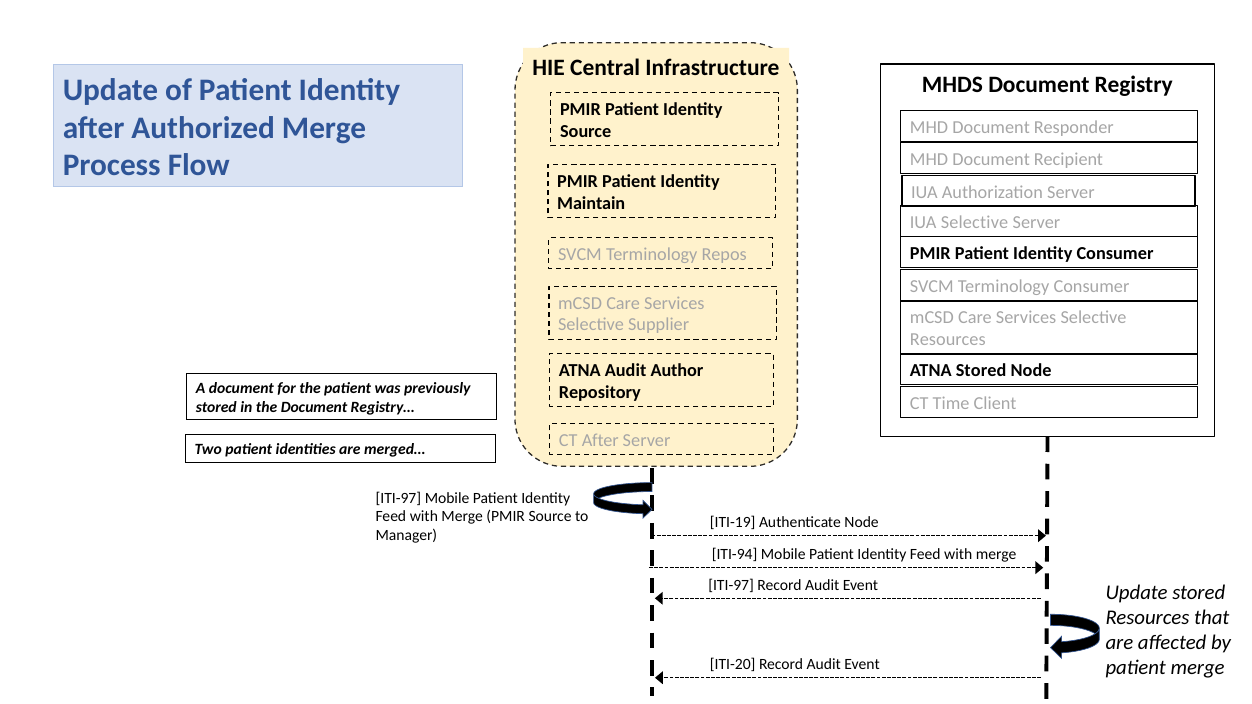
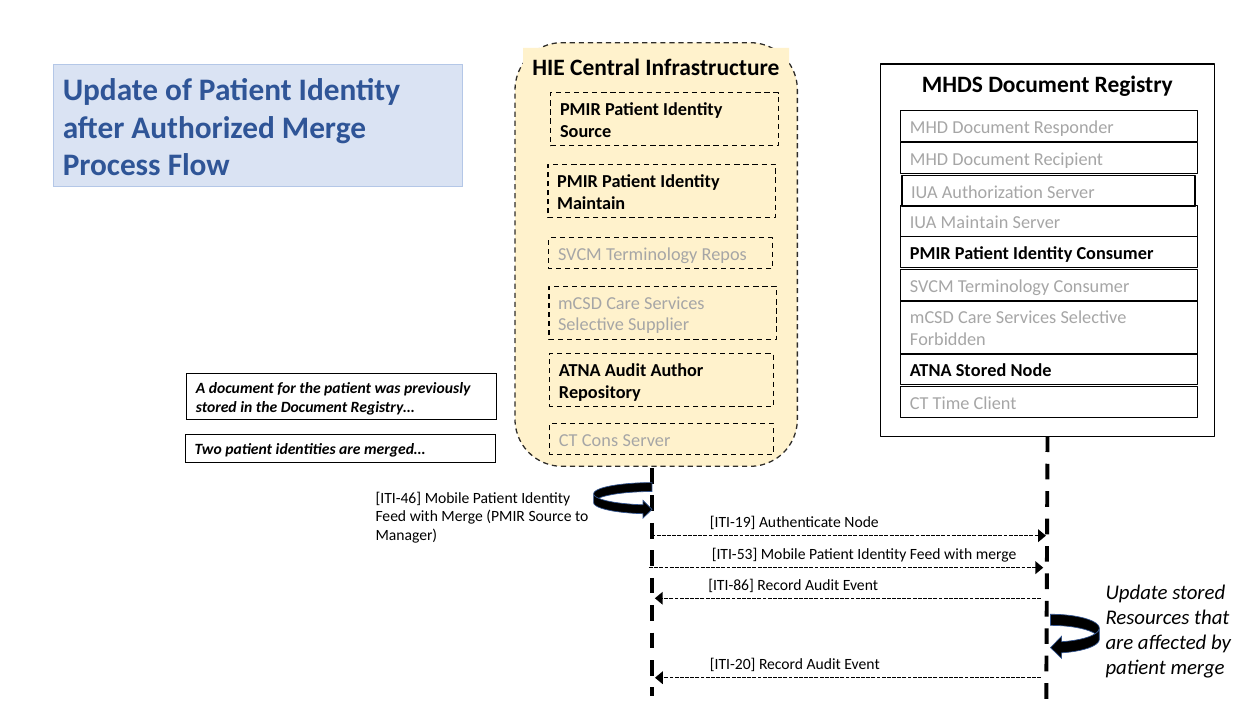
IUA Selective: Selective -> Maintain (975, 222)
Resources: Resources -> Forbidden (948, 340)
CT After: After -> Cons (600, 440)
ITI-97: ITI-97 -> ITI-46 (398, 498)
ITI-94: ITI-94 -> ITI-53 (735, 554)
ITI-97: ITI-97 -> ITI-86 (731, 585)
